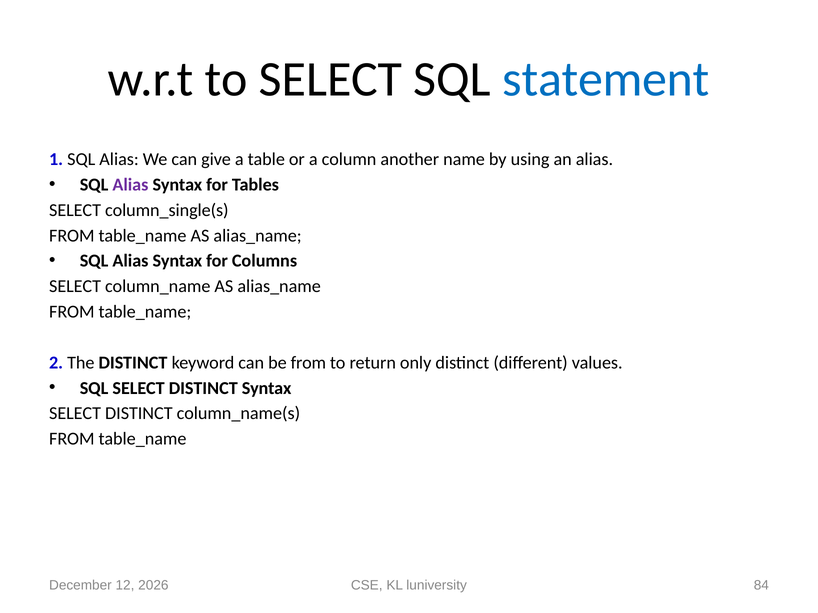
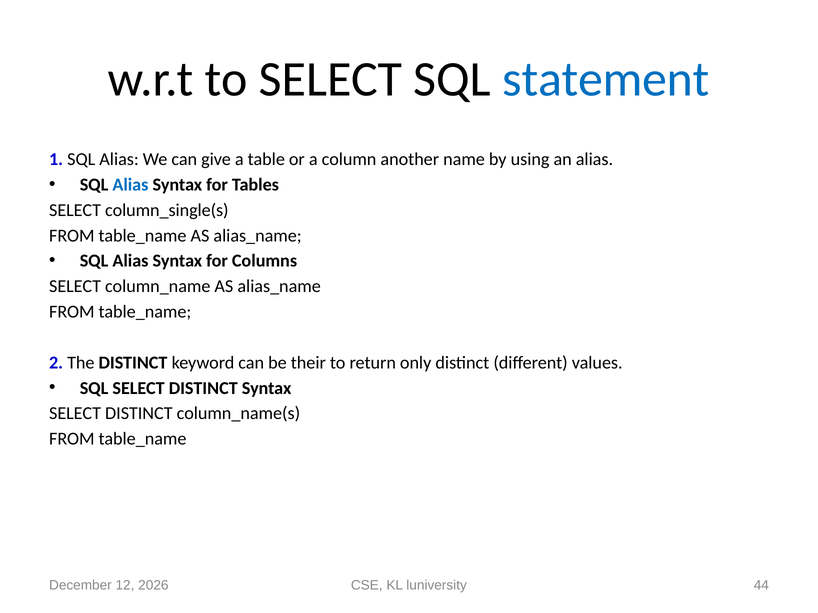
Alias colour: purple -> blue (130, 185)
be from: from -> their (308, 363)
84: 84 -> 44 (761, 586)
